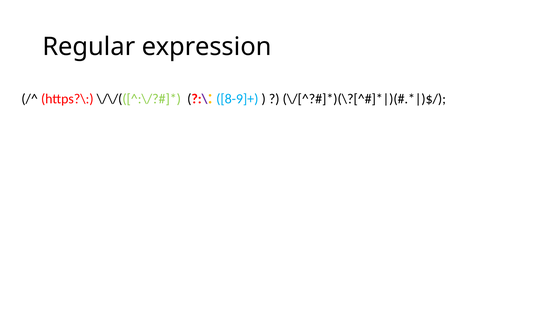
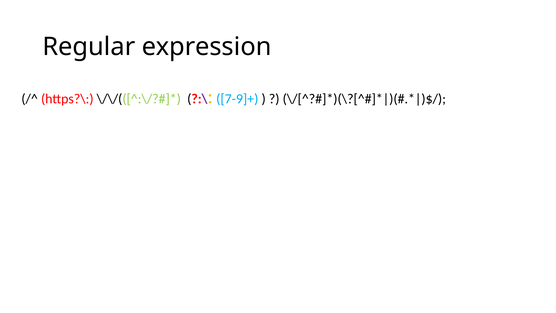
8-9]+: 8-9]+ -> 7-9]+ (237, 99)
